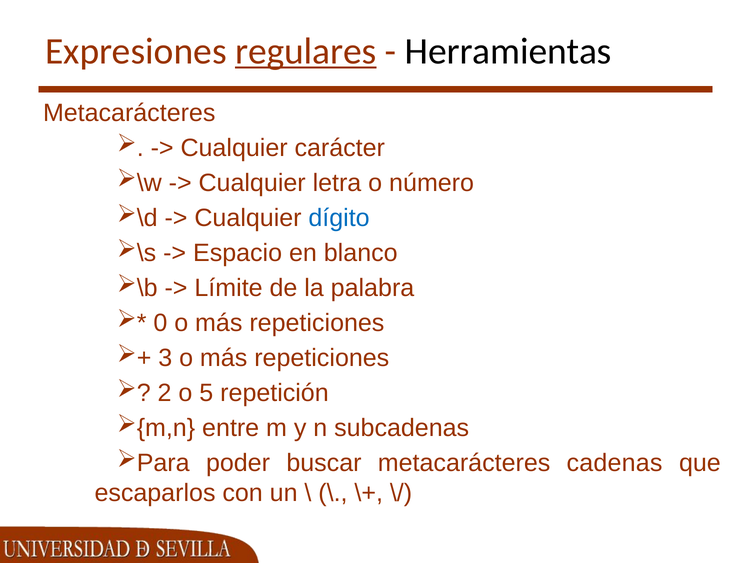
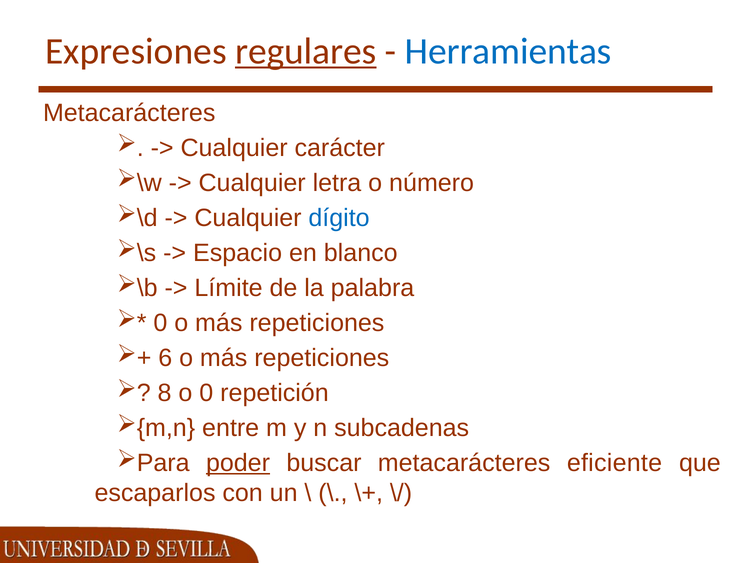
Herramientas colour: black -> blue (508, 51)
3: 3 -> 6 (165, 358)
2: 2 -> 8 (165, 393)
o 5: 5 -> 0 (206, 393)
poder underline: none -> present (238, 463)
cadenas: cadenas -> eficiente (614, 463)
